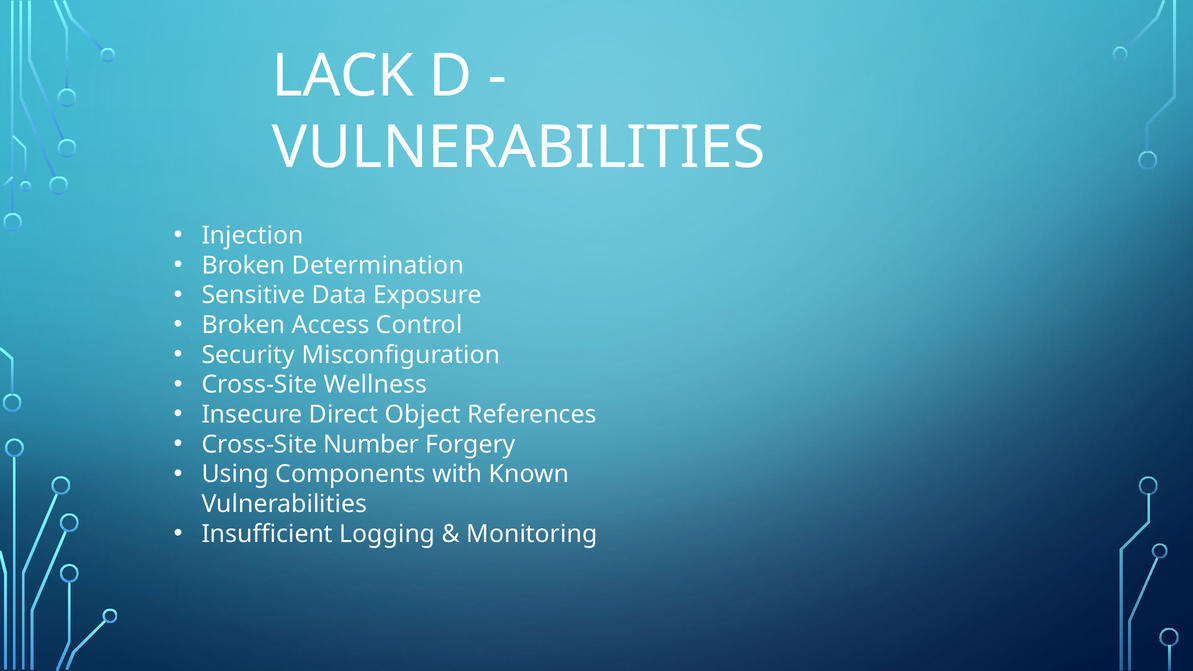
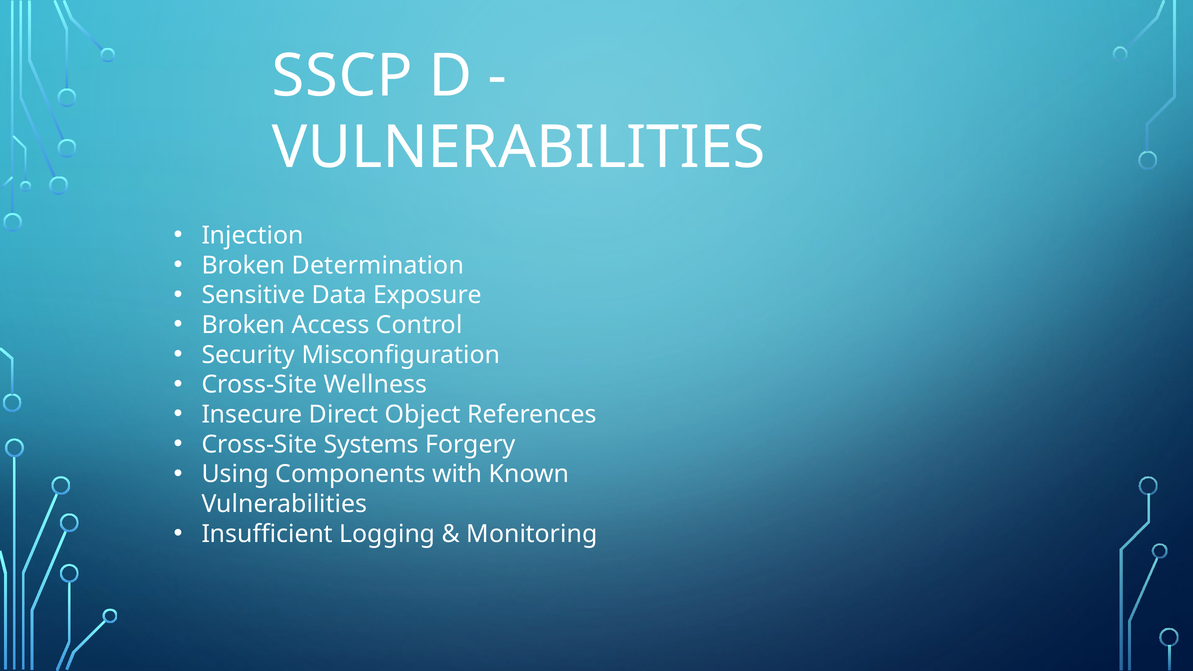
LACK: LACK -> SSCP (342, 76)
Number: Number -> Systems (371, 444)
